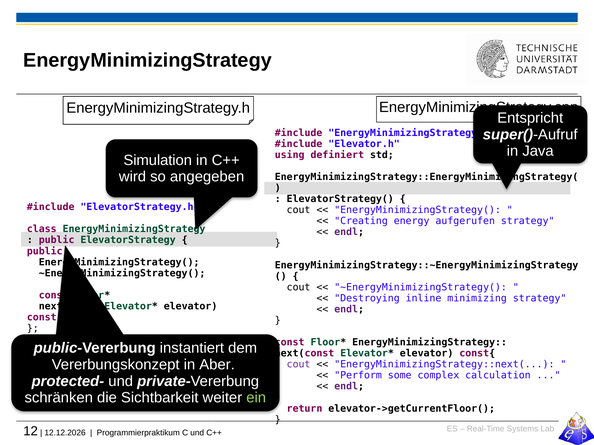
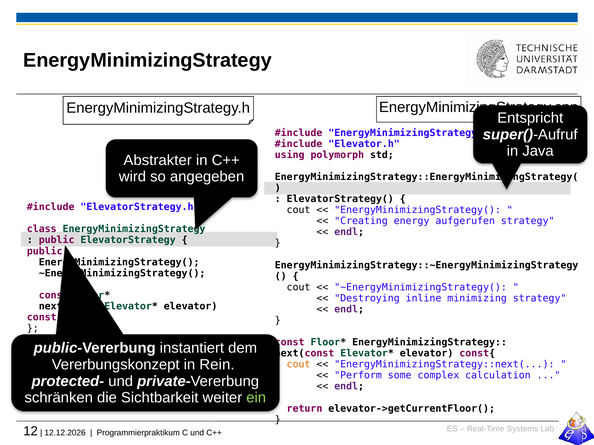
definiert: definiert -> polymorph (337, 155)
Simulation: Simulation -> Abstrakter (158, 160)
Aber: Aber -> Rein (217, 365)
cout colour: purple -> orange (299, 365)
